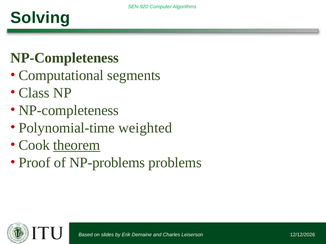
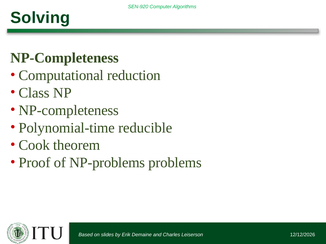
segments: segments -> reduction (134, 76)
weighted: weighted -> reducible (145, 128)
theorem underline: present -> none (77, 145)
